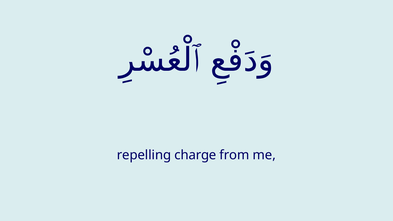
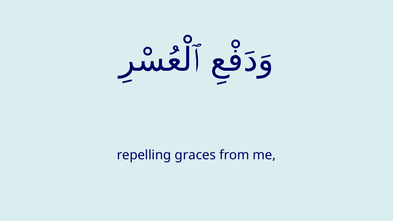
charge: charge -> graces (195, 155)
